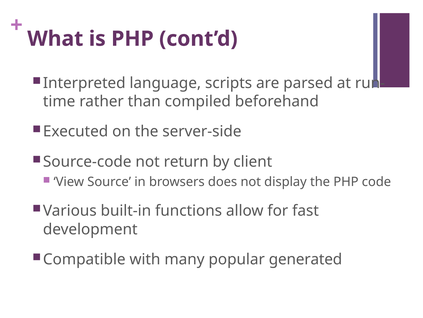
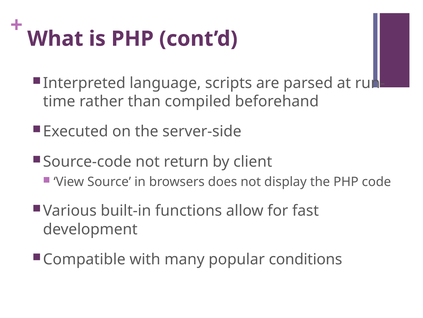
generated: generated -> conditions (306, 259)
